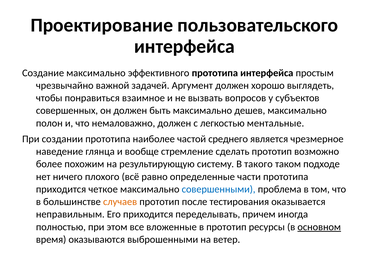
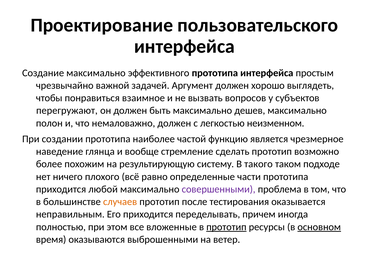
совершенных: совершенных -> перегружают (67, 110)
ментальные: ментальные -> неизменном (276, 123)
среднего: среднего -> функцию (228, 139)
четкое: четкое -> любой (103, 189)
совершенными colour: blue -> purple (219, 189)
прототип underline: none -> present (226, 227)
